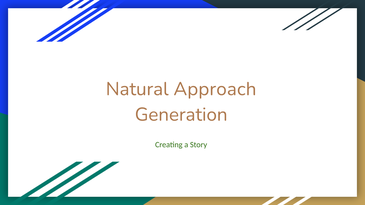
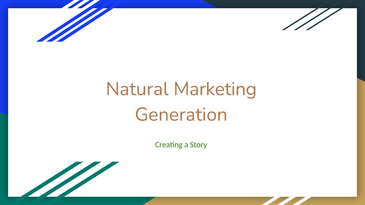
Approach: Approach -> Marketing (215, 89)
